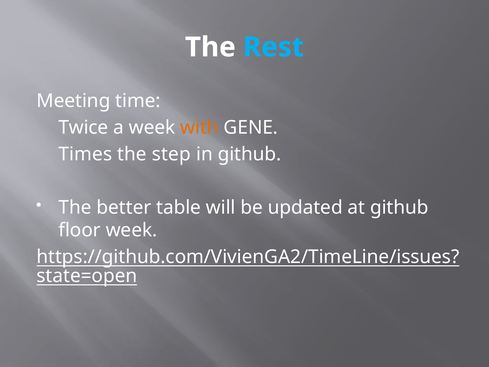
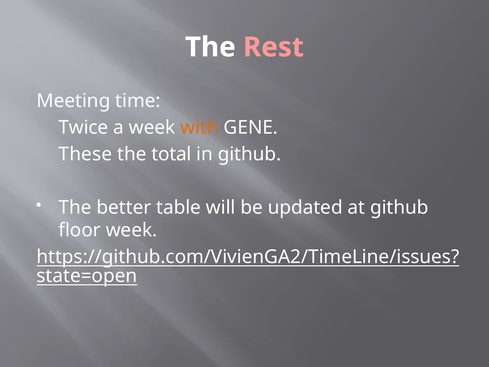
Rest colour: light blue -> pink (273, 47)
Times: Times -> These (85, 154)
step: step -> total (171, 154)
